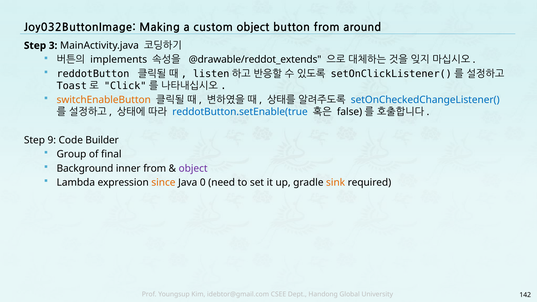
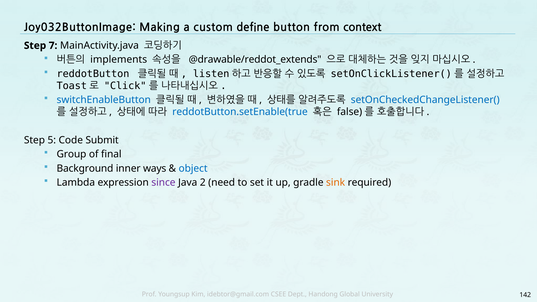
custom object: object -> define (253, 28)
around: around -> context (362, 28)
3: 3 -> 7 (53, 46)
switchEnableButton colour: orange -> blue (104, 100)
9: 9 -> 5 (52, 140)
Builder: Builder -> Submit (102, 140)
inner from: from -> ways (155, 168)
object colour: purple -> blue (193, 168)
since colour: orange -> purple (163, 183)
0: 0 -> 2 (203, 183)
